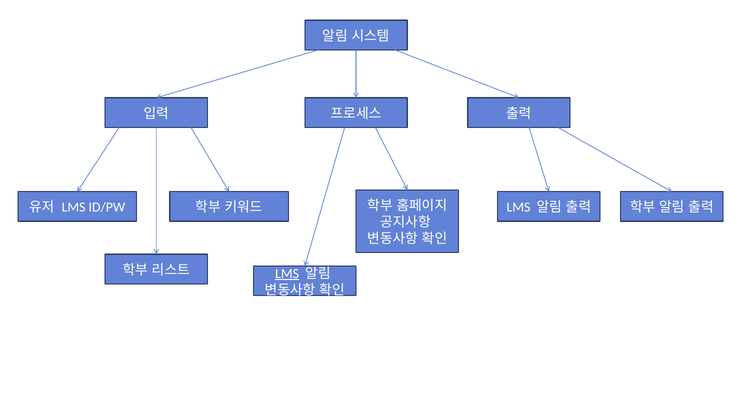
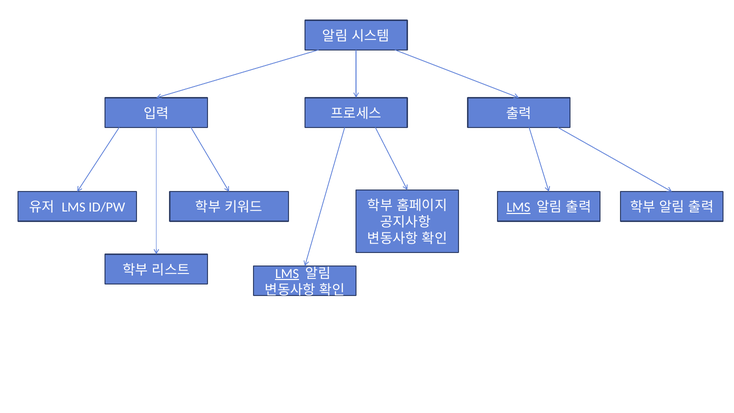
LMS underline: none -> present (518, 207)
